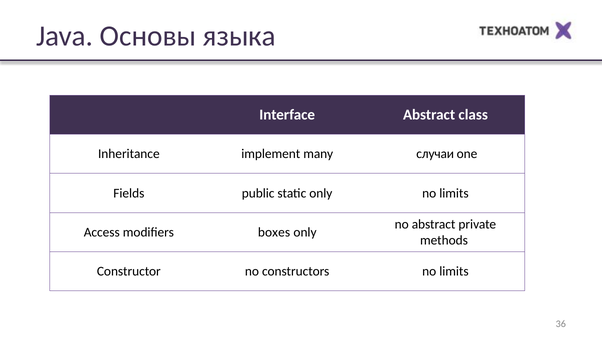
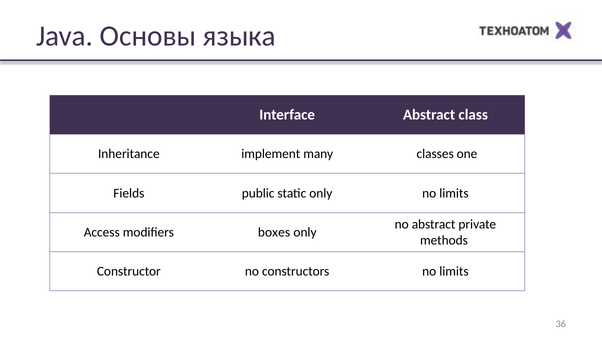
случаи: случаи -> classes (435, 154)
